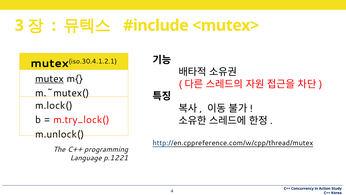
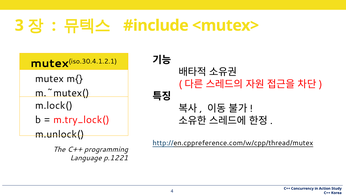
mutex underline: present -> none (49, 79)
